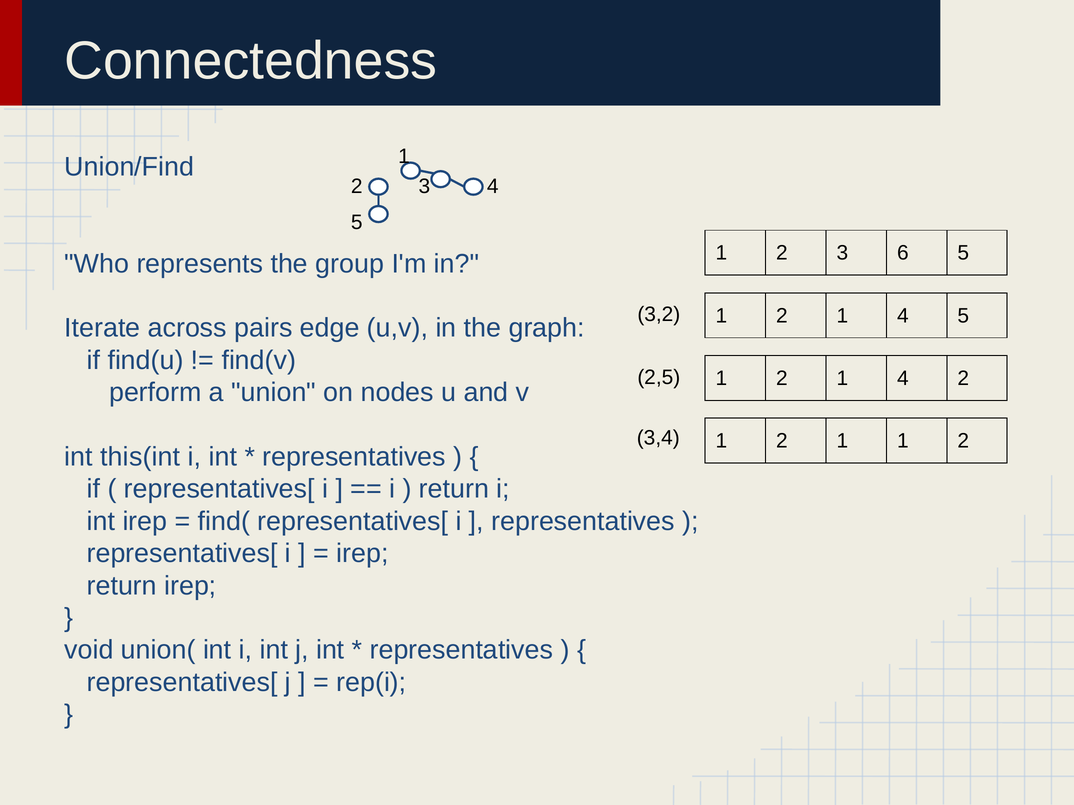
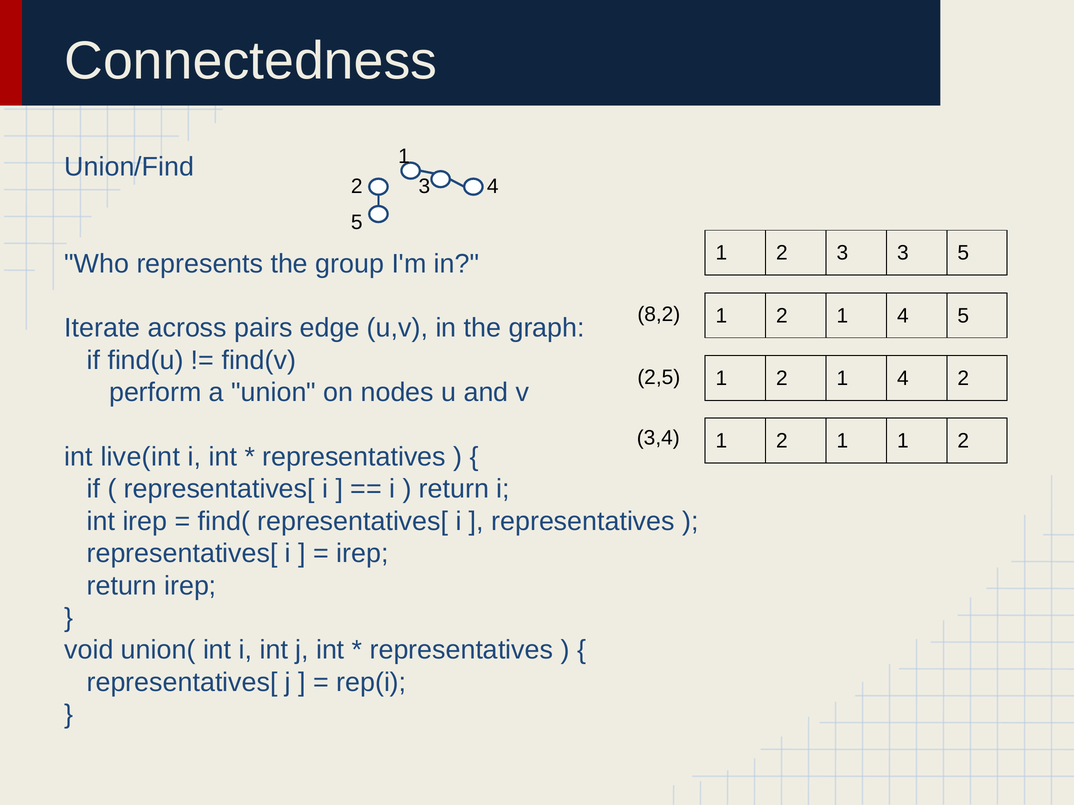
3 6: 6 -> 3 (903, 253)
3,2: 3,2 -> 8,2 (659, 315)
this(int: this(int -> live(int (140, 457)
